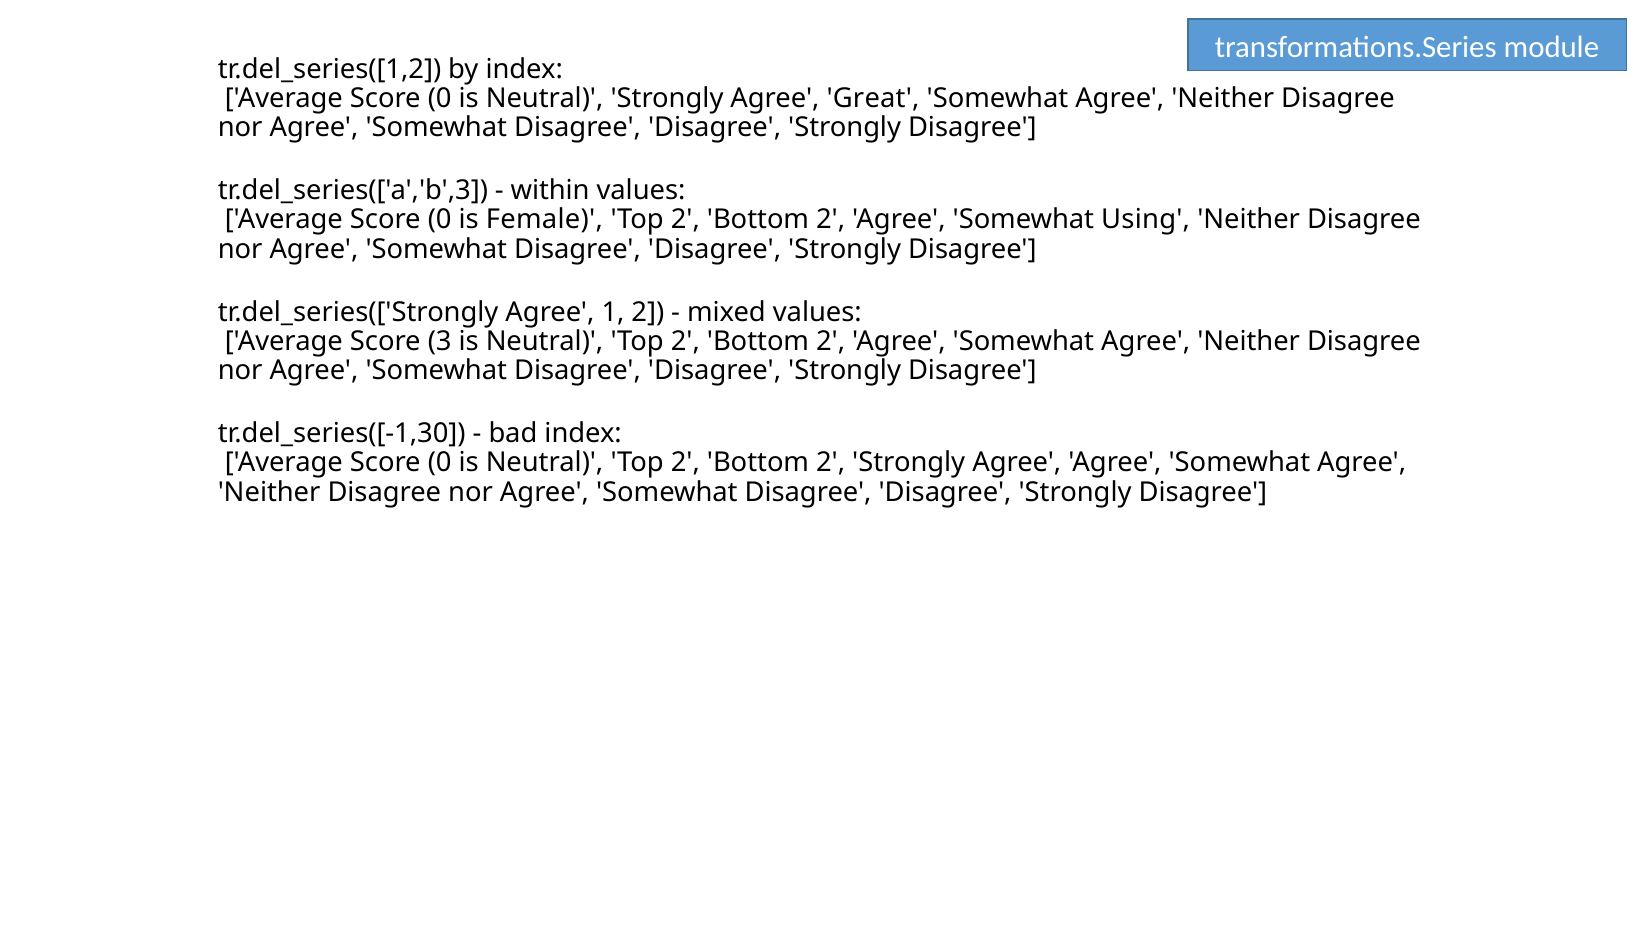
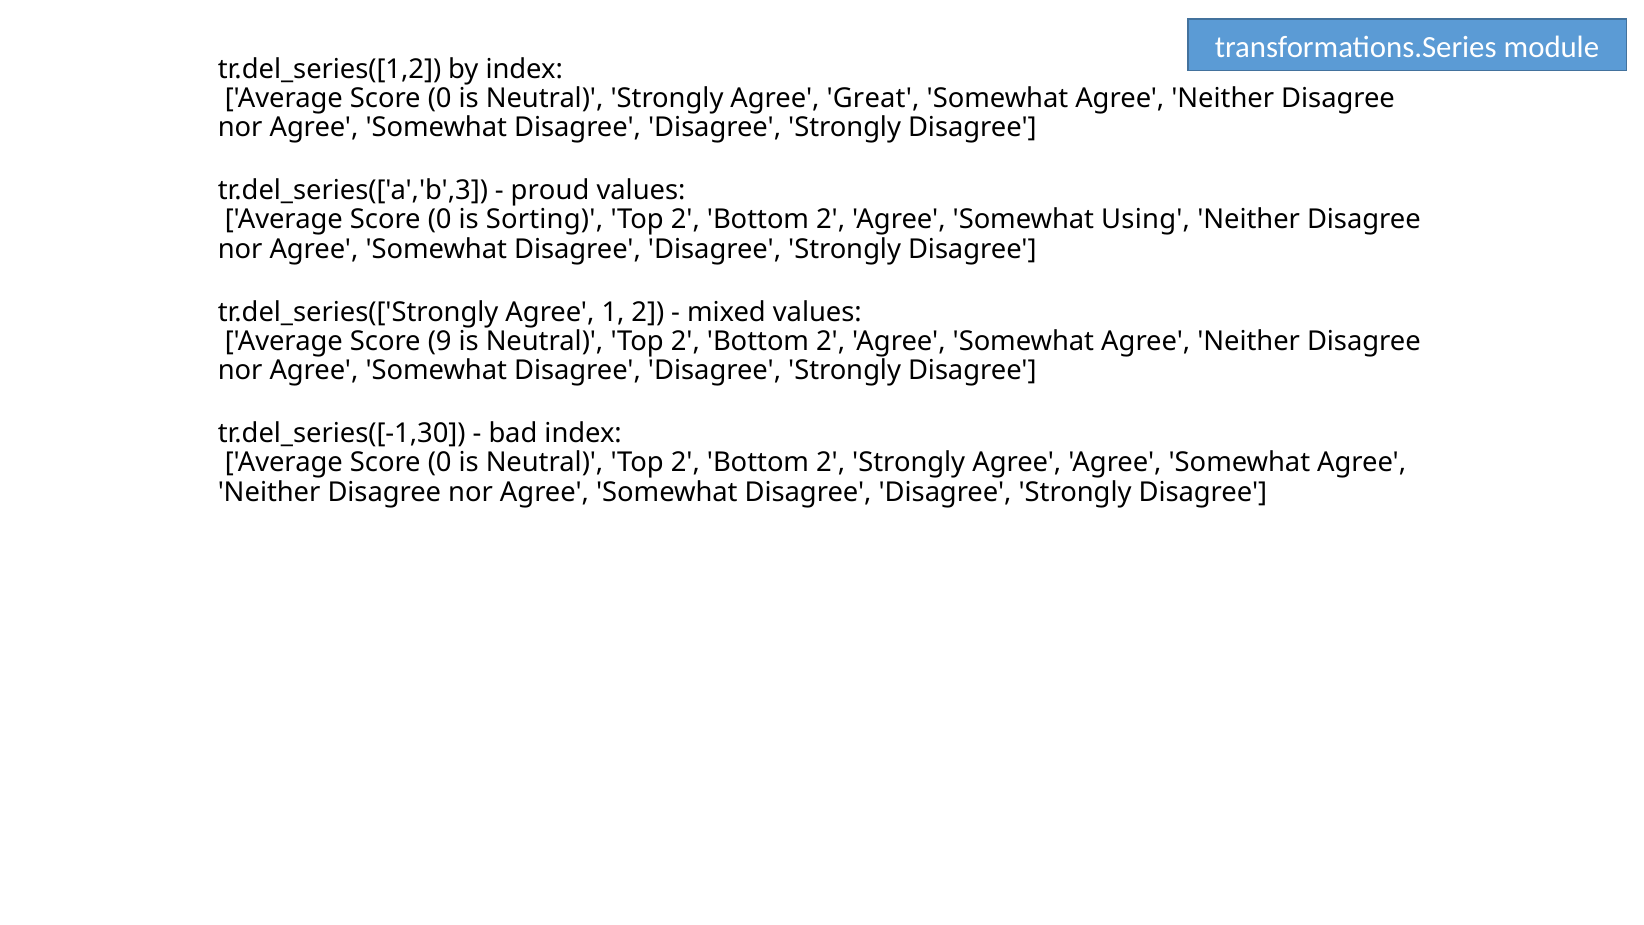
within: within -> proud (550, 191)
Female: Female -> Sorting (544, 220)
3: 3 -> 9 (440, 341)
